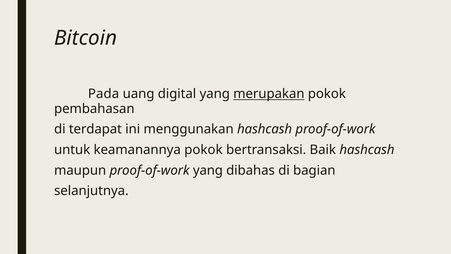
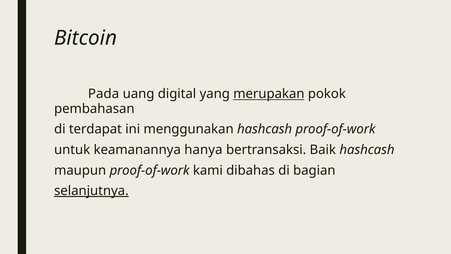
keamanannya pokok: pokok -> hanya (203, 150)
proof-of-work yang: yang -> kami (208, 170)
selanjutnya underline: none -> present (91, 191)
